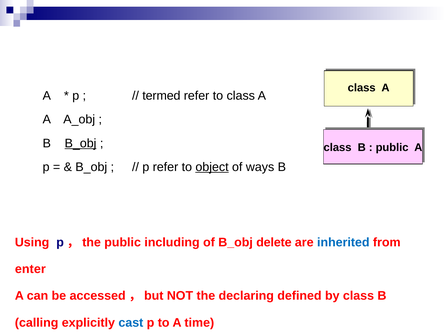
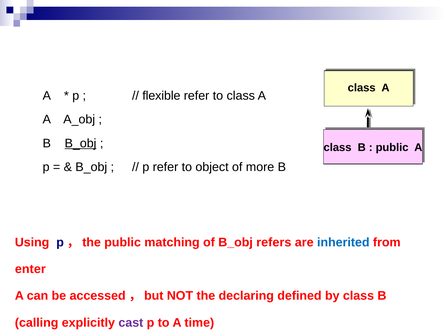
termed: termed -> flexible (161, 96)
object underline: present -> none (212, 167)
ways: ways -> more (260, 167)
including: including -> matching (172, 242)
delete: delete -> refers (274, 242)
cast colour: blue -> purple (131, 323)
